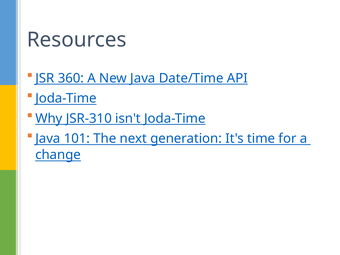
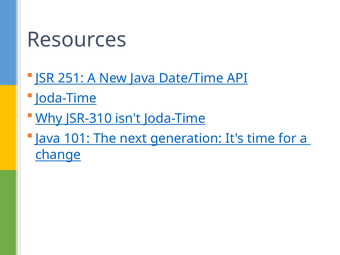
360: 360 -> 251 (71, 78)
